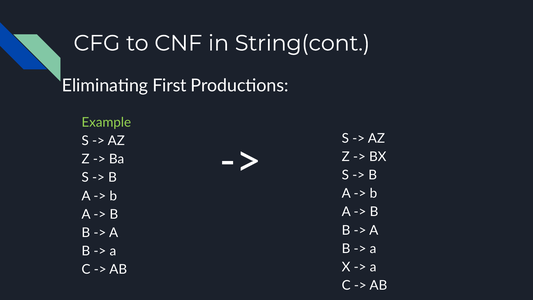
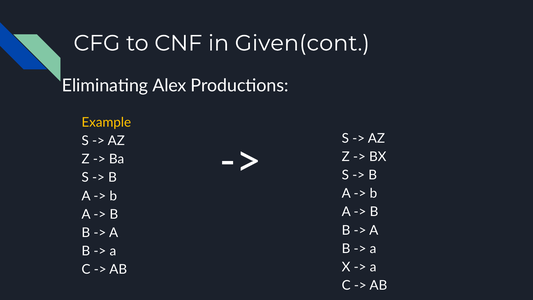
String(cont: String(cont -> Given(cont (302, 43)
First: First -> Alex (169, 85)
Example colour: light green -> yellow (106, 122)
